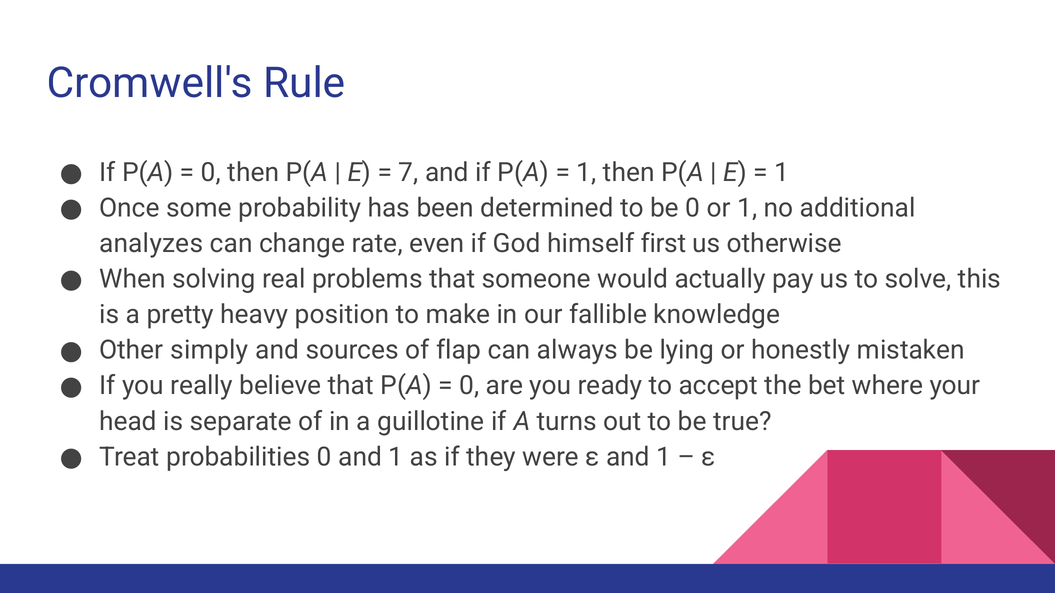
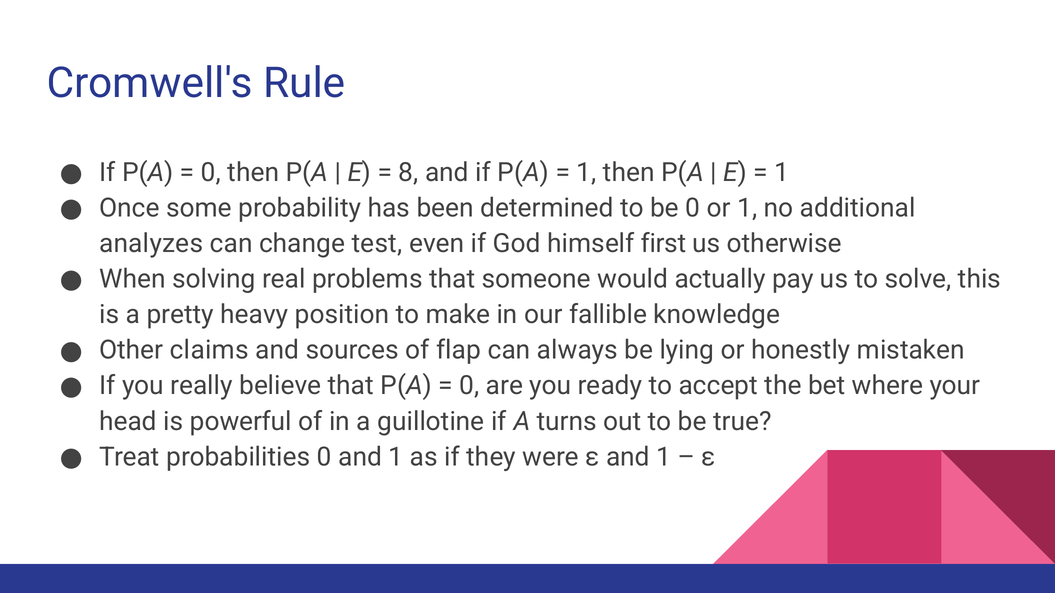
7: 7 -> 8 (409, 173)
rate: rate -> test (377, 244)
simply: simply -> claims (209, 351)
separate: separate -> powerful (241, 422)
